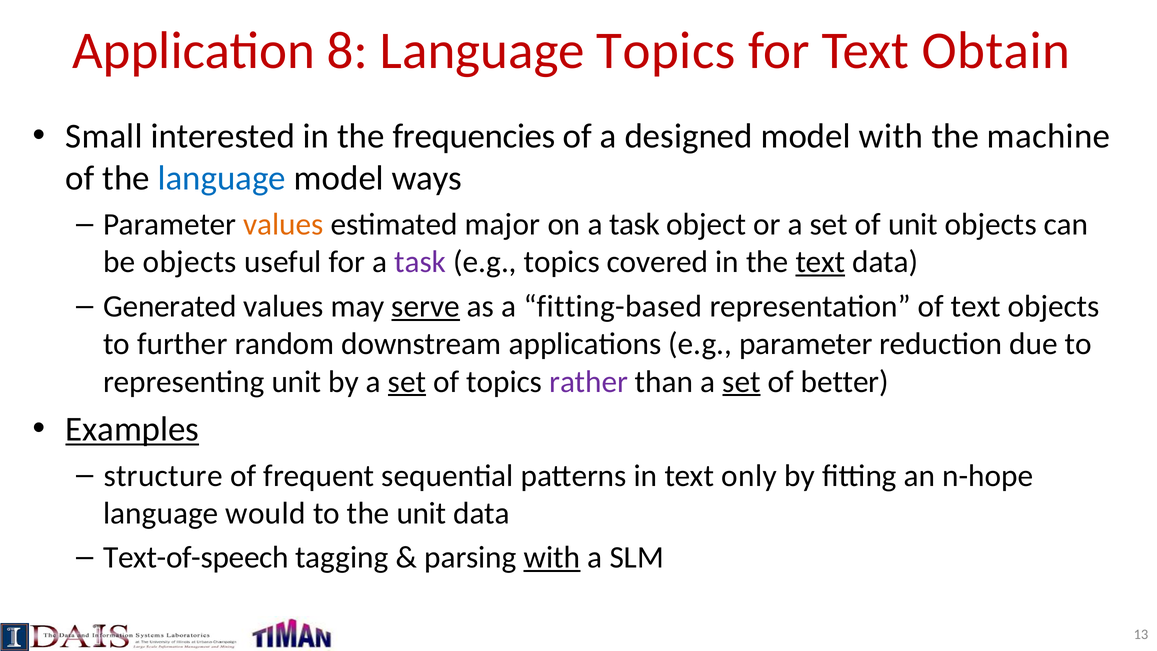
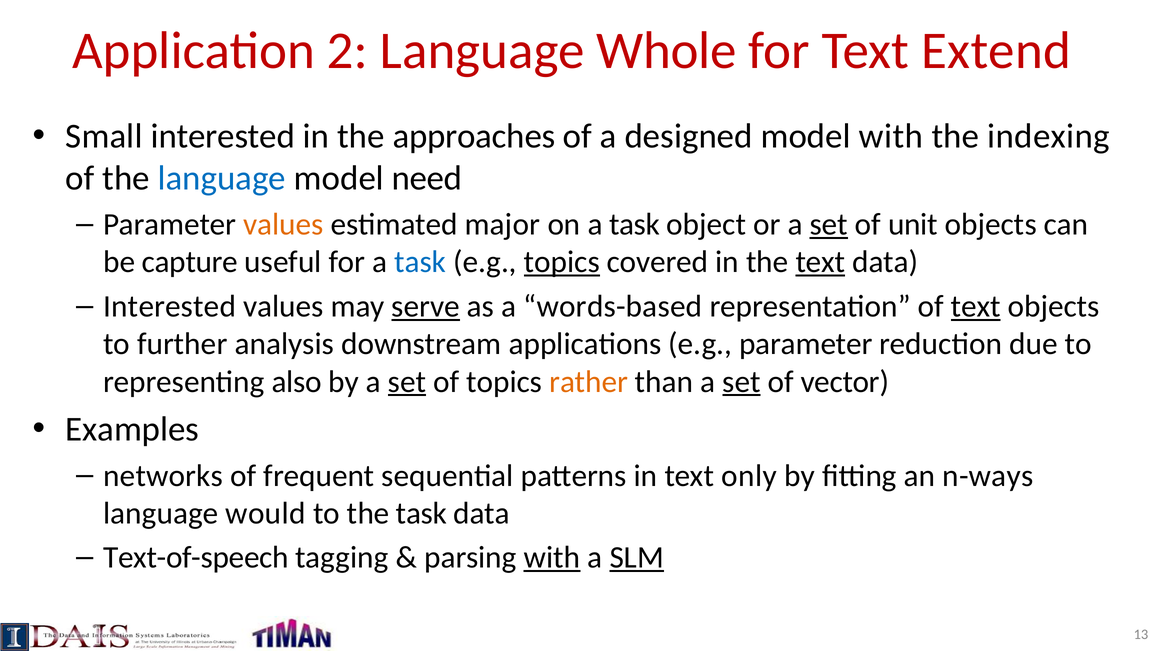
8: 8 -> 2 (347, 51)
Language Topics: Topics -> Whole (666, 51)
Obtain: Obtain -> Extend (996, 51)
frequencies: frequencies -> approaches (474, 136)
machine: machine -> indexing (1049, 136)
ways: ways -> need (427, 178)
set underline: none -> present (829, 224)
be objects: objects -> capture (190, 262)
task colour: purple -> blue (420, 262)
topics underline: none -> present (562, 262)
Generated: Generated -> Interested (170, 306)
fitting-based: fitting-based -> words-based (613, 306)
text underline: none -> present (976, 306)
random: random -> analysis (284, 344)
representing unit: unit -> also (297, 382)
rather colour: purple -> orange (589, 382)
better: better -> vector (845, 382)
Examples underline: present -> none (132, 429)
structure: structure -> networks (163, 476)
n-hope: n-hope -> n-ways (988, 476)
the unit: unit -> task (421, 513)
SLM underline: none -> present (637, 557)
